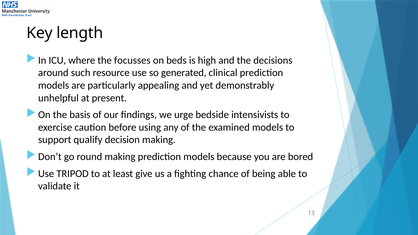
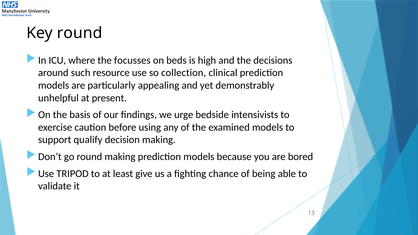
Key length: length -> round (80, 33)
generated: generated -> collection (184, 73)
